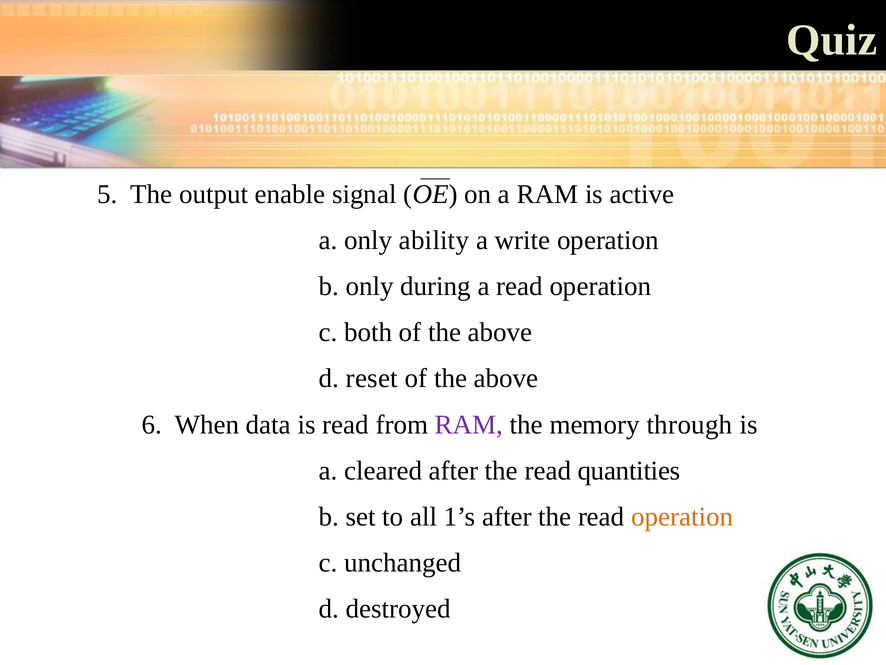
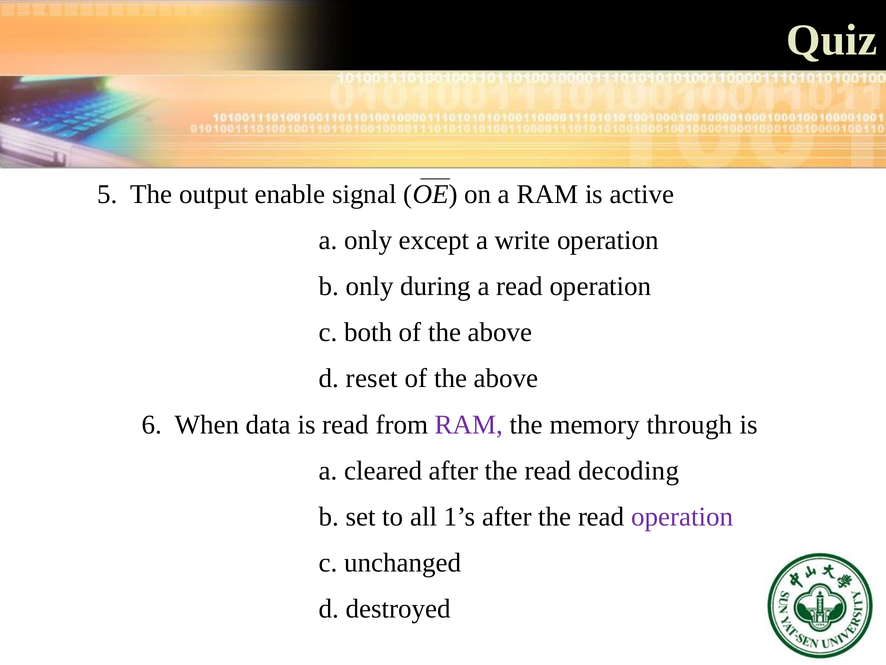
ability: ability -> except (434, 240)
quantities: quantities -> decoding (629, 470)
operation colour: orange -> purple (682, 516)
